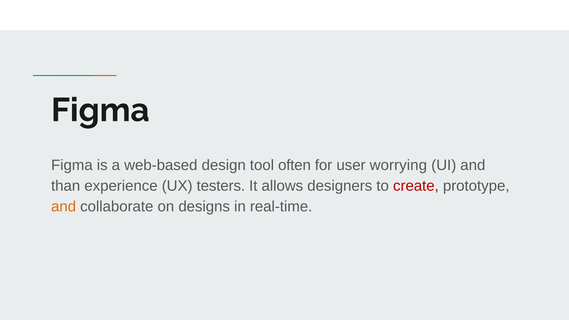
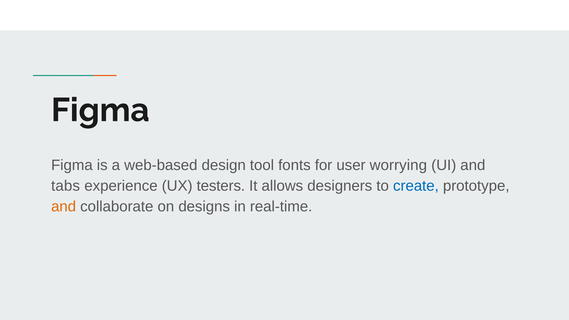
often: often -> fonts (294, 165)
than: than -> tabs (66, 186)
create colour: red -> blue (416, 186)
